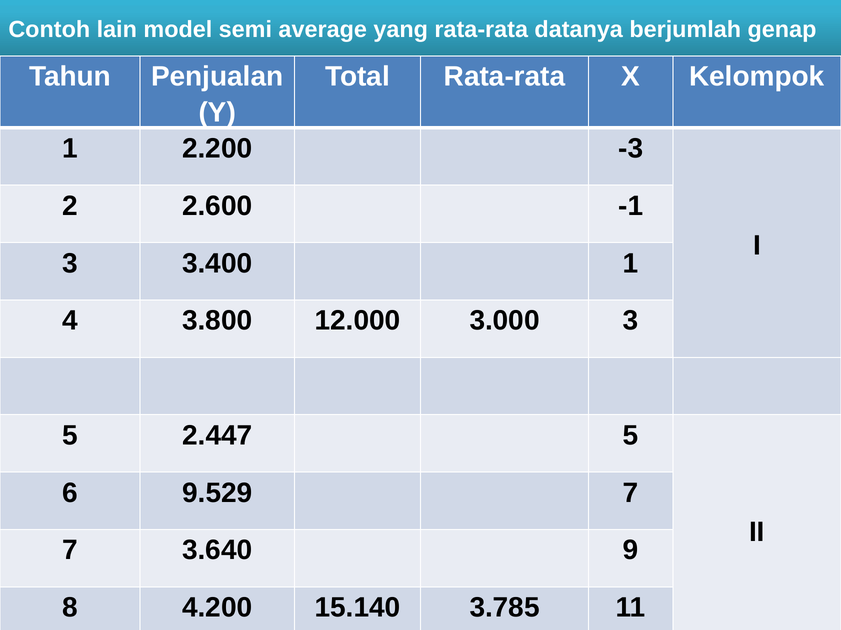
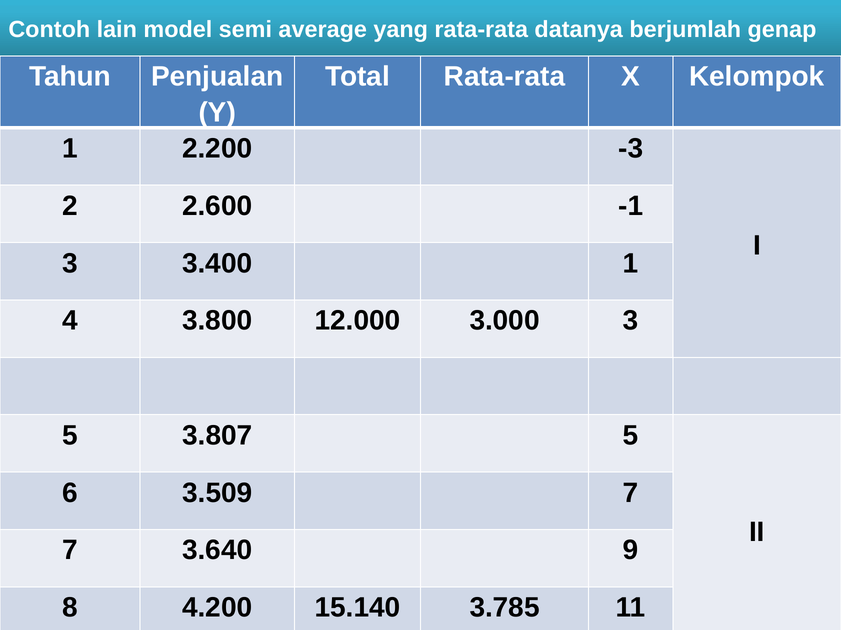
2.447: 2.447 -> 3.807 (217, 436)
9.529: 9.529 -> 3.509 (217, 493)
